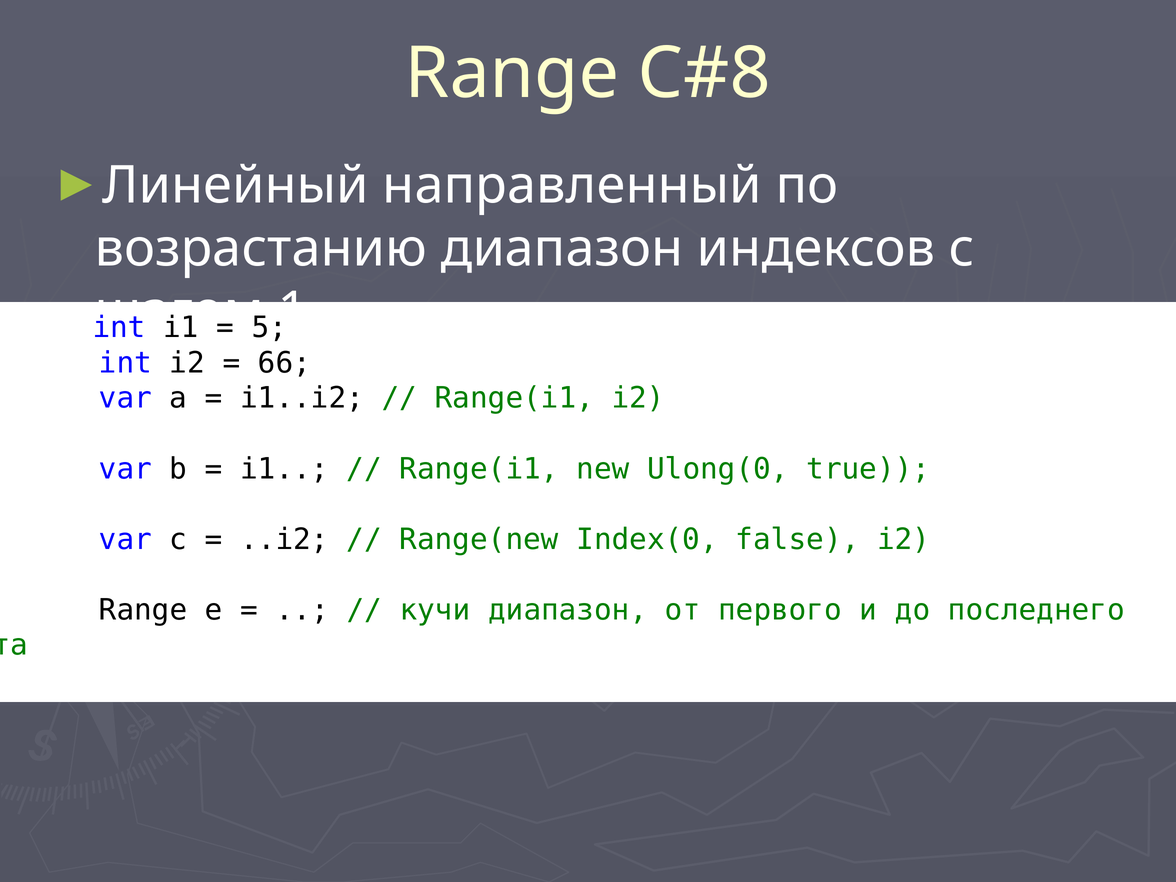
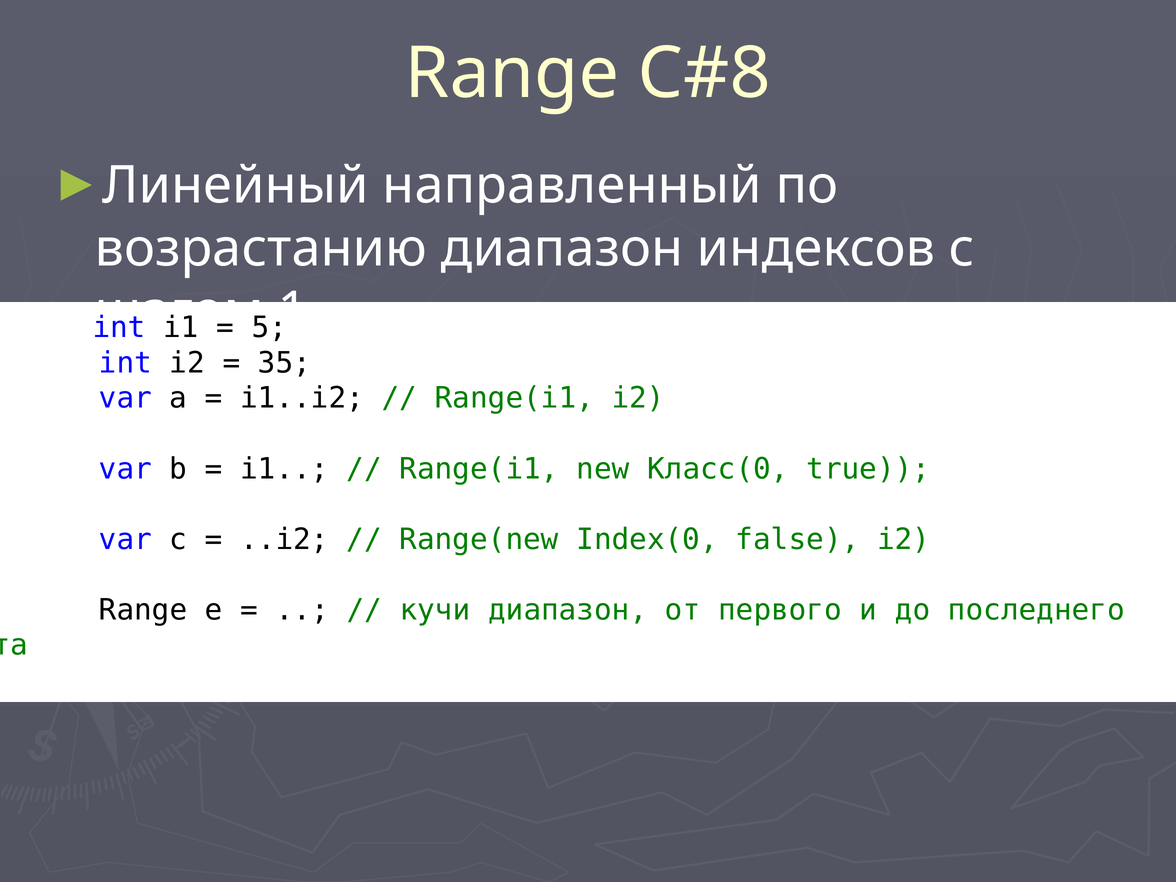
66: 66 -> 35 (284, 363)
Ulong(0: Ulong(0 -> Класс(0 (718, 469)
